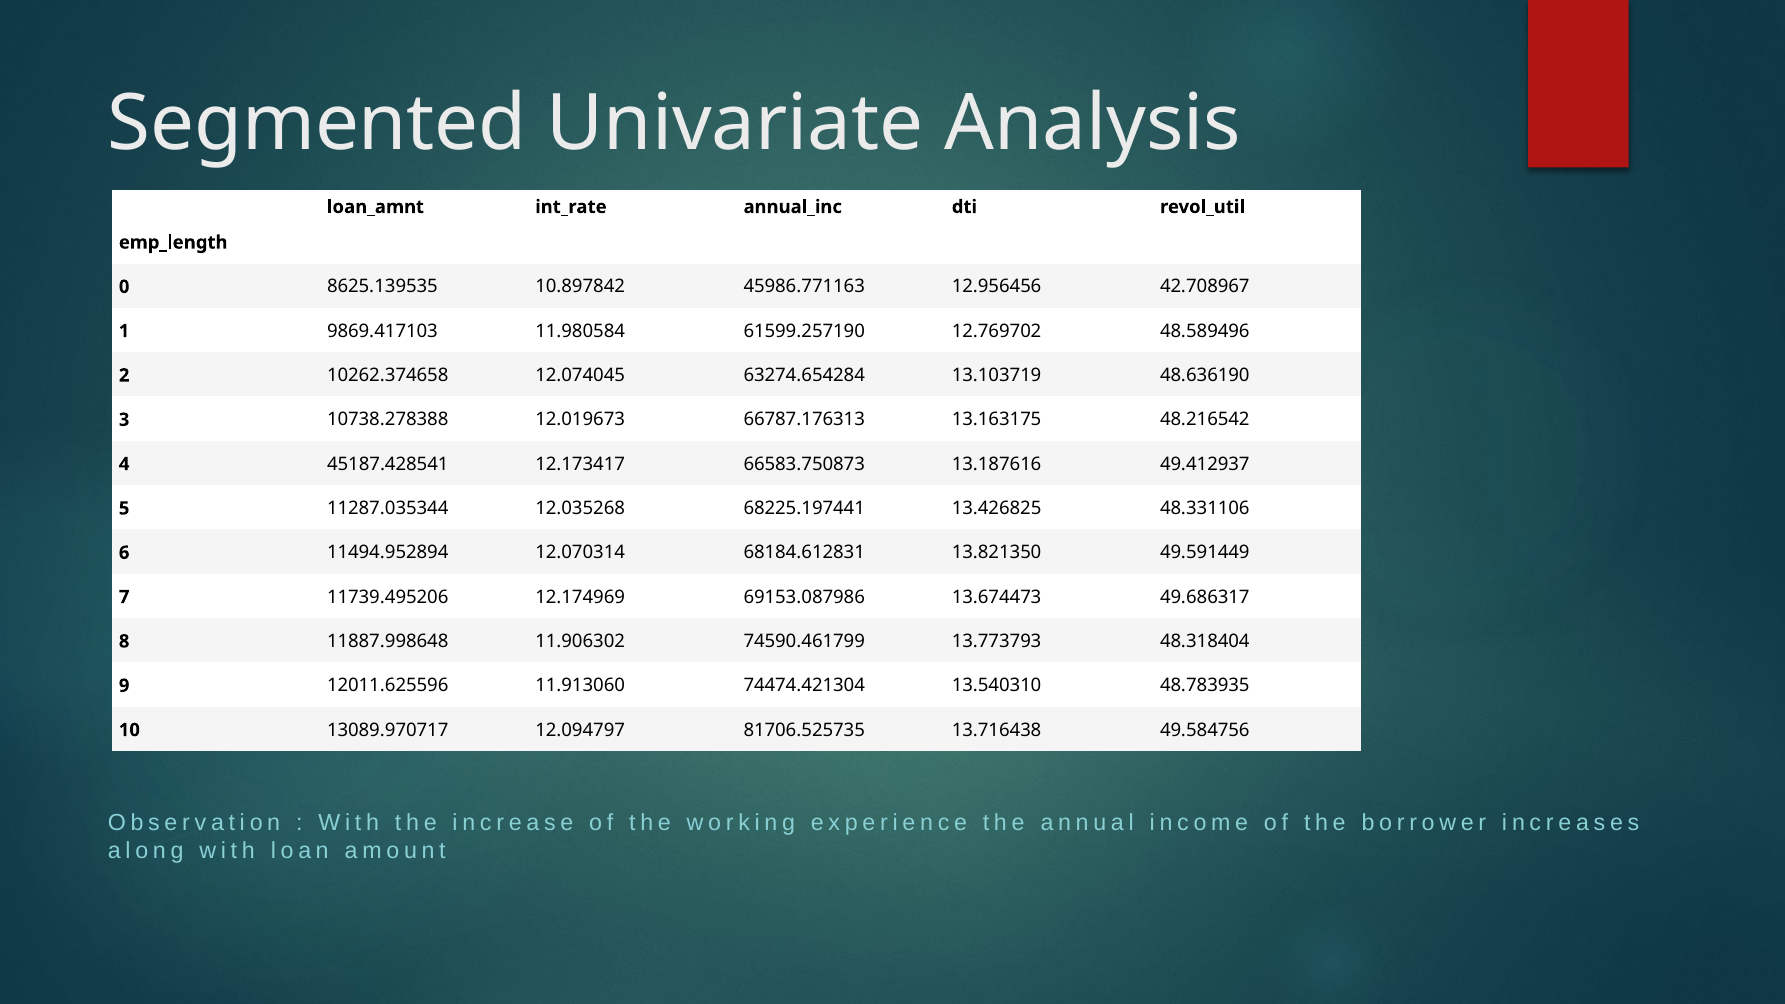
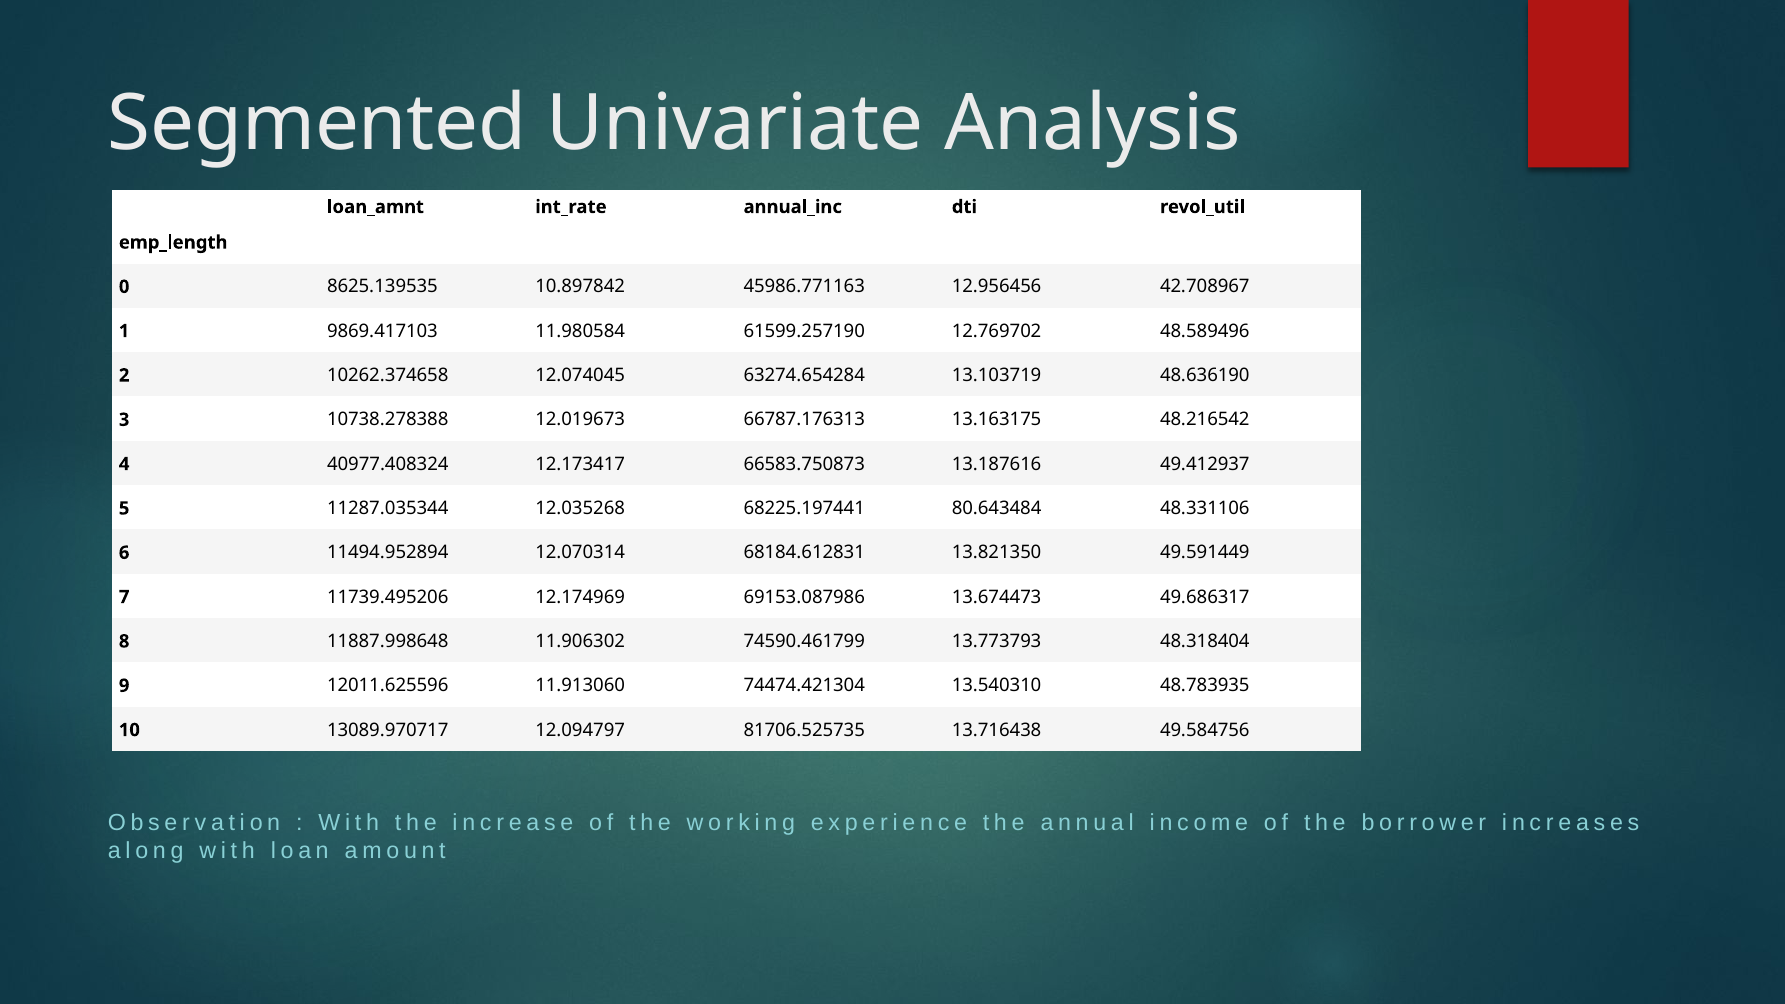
45187.428541: 45187.428541 -> 40977.408324 (388, 464)
13.426825: 13.426825 -> 80.643484 (997, 508)
